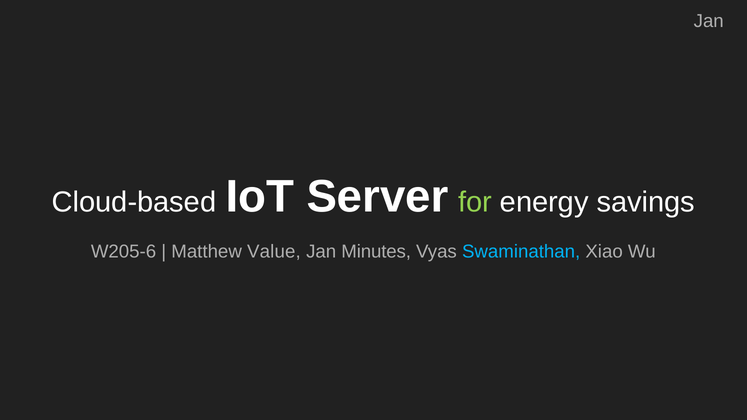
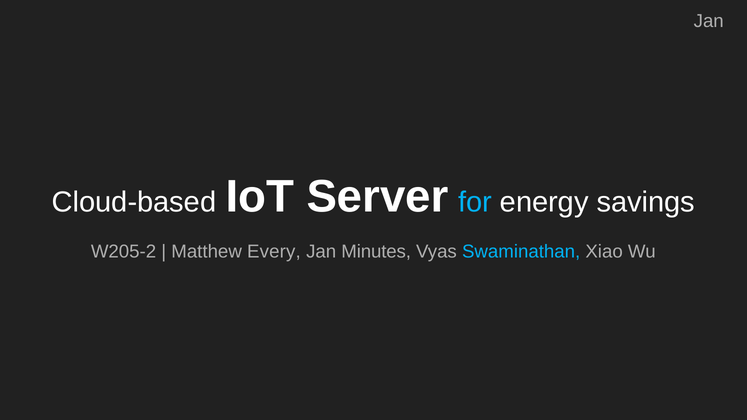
for colour: light green -> light blue (475, 202)
W205-6: W205-6 -> W205-2 (124, 252)
Value: Value -> Every (274, 252)
